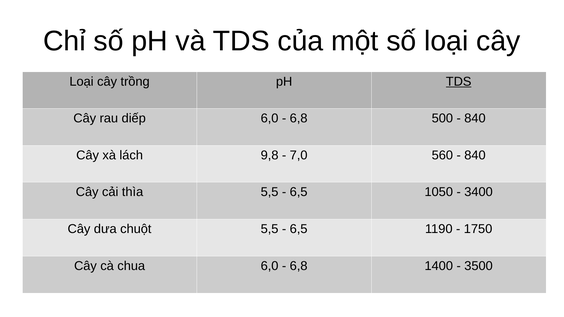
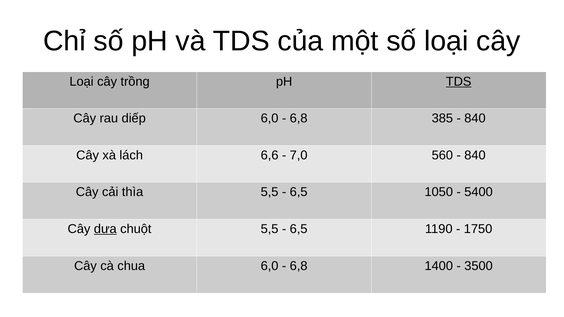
500: 500 -> 385 (442, 118)
9,8: 9,8 -> 6,6 (270, 155)
3400: 3400 -> 5400 (479, 192)
dưa underline: none -> present (105, 229)
